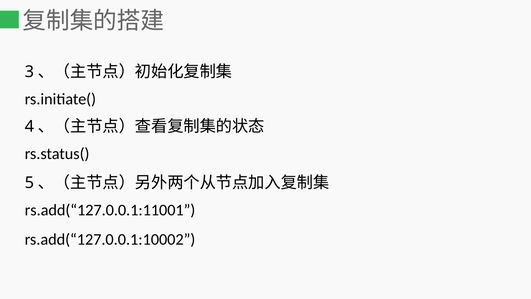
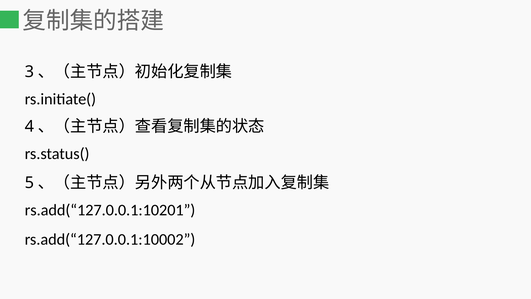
rs.add(“127.0.0.1:11001: rs.add(“127.0.0.1:11001 -> rs.add(“127.0.0.1:10201 (110, 210)
